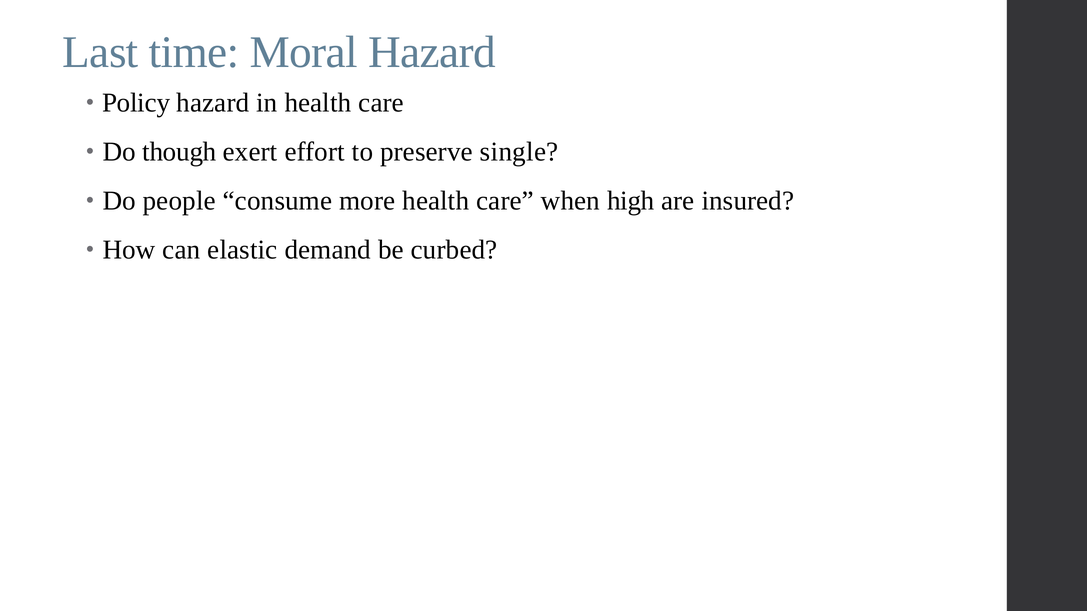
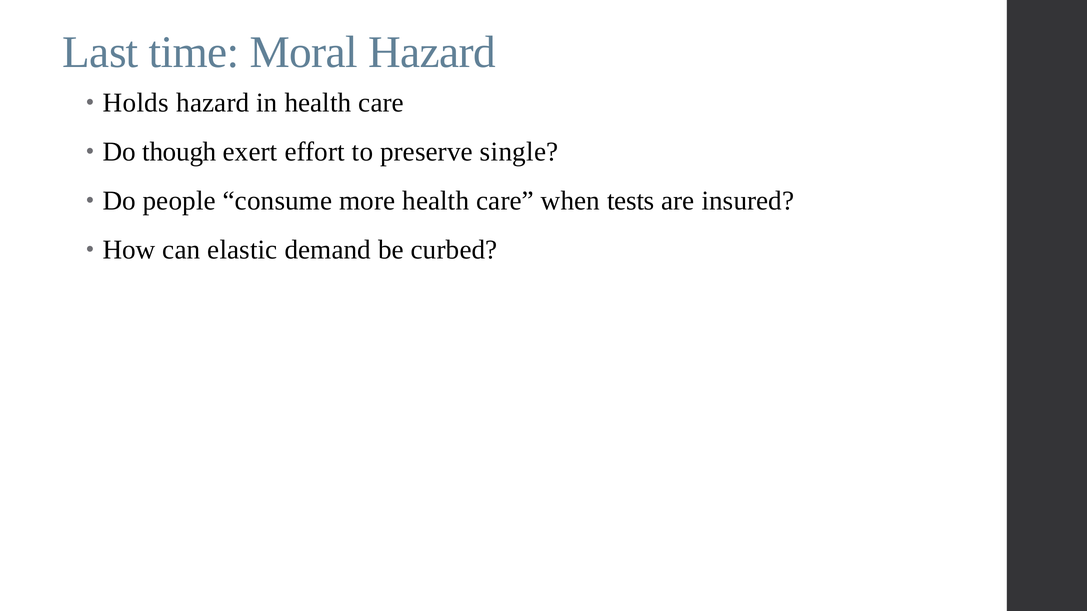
Policy: Policy -> Holds (136, 103)
high: high -> tests (631, 201)
